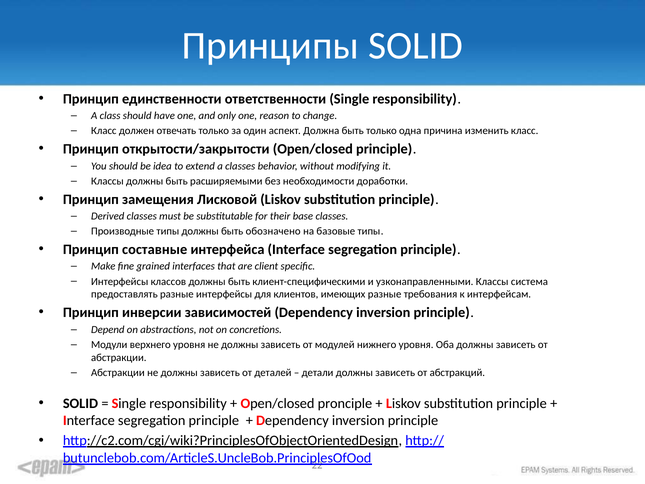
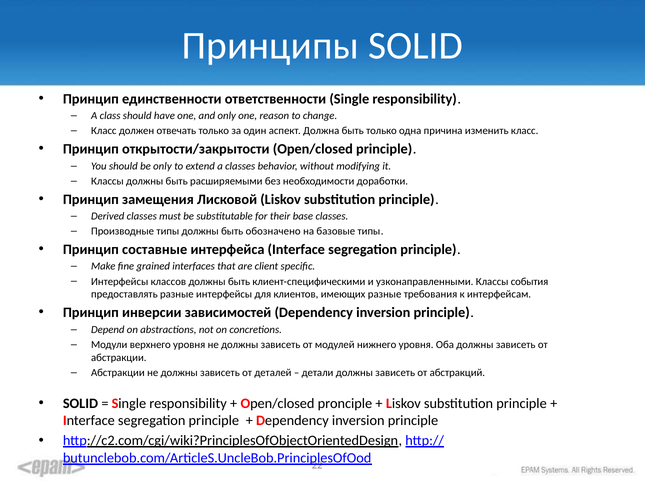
be idea: idea -> only (162, 166)
система: система -> события (530, 281)
